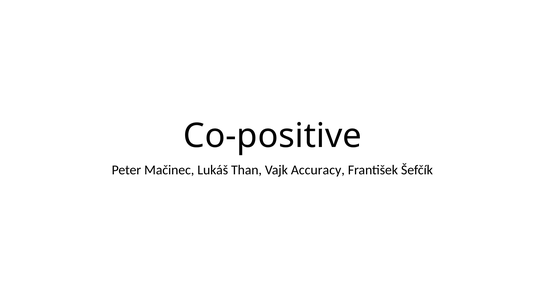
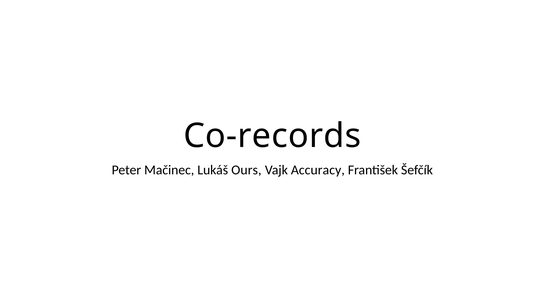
Co-positive: Co-positive -> Co-records (272, 136)
Than: Than -> Ours (246, 170)
